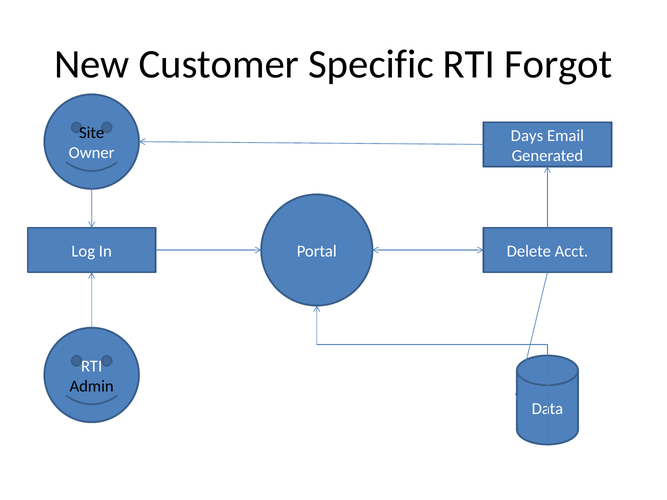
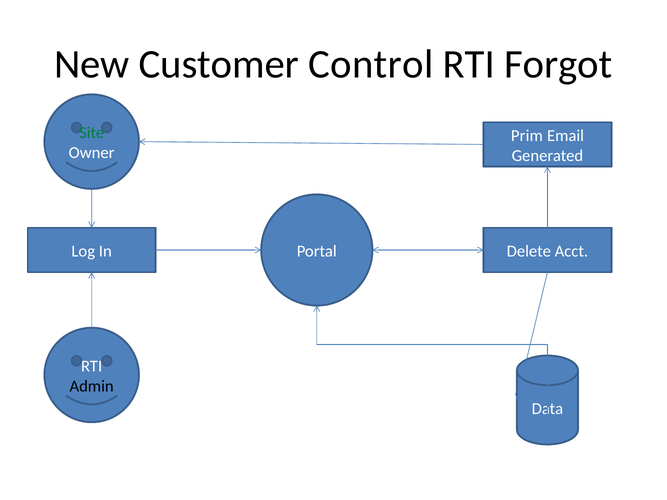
Specific: Specific -> Control (371, 65)
Site colour: black -> green (92, 133)
Days: Days -> Prim (527, 136)
